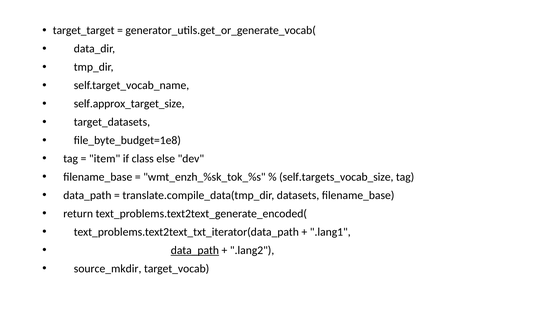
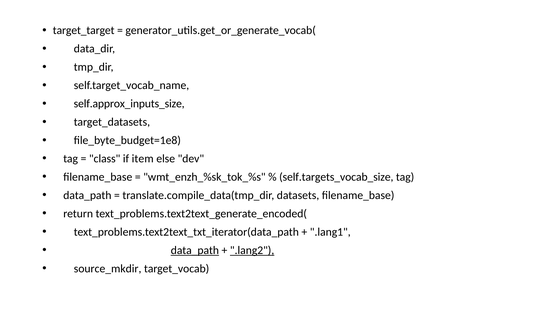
self.approx_target_size: self.approx_target_size -> self.approx_inputs_size (129, 104)
item: item -> class (105, 159)
class: class -> item (143, 159)
.lang2 underline: none -> present (252, 250)
